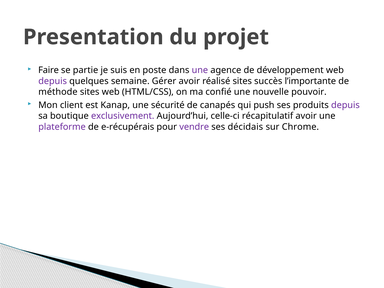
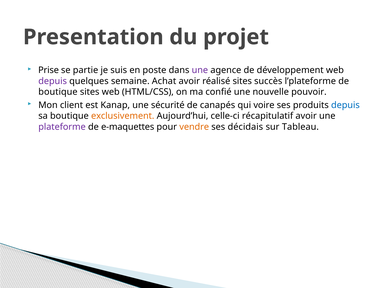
Faire: Faire -> Prise (49, 70)
Gérer: Gérer -> Achat (164, 81)
l’importante: l’importante -> l’plateforme (310, 81)
méthode: méthode -> boutique (58, 92)
push: push -> voire (264, 105)
depuis colour: purple -> blue (345, 105)
exclusivement colour: purple -> orange (123, 116)
e-récupérais: e-récupérais -> e-maquettes (128, 127)
vendre colour: purple -> orange (194, 127)
Chrome: Chrome -> Tableau (300, 127)
